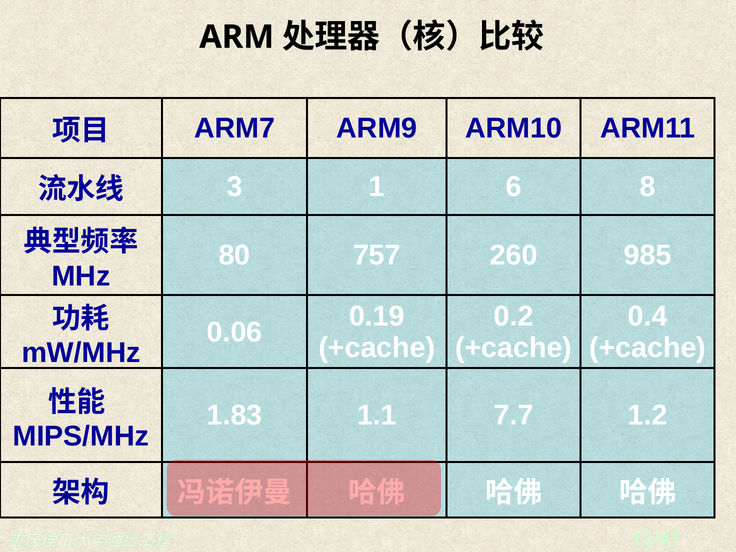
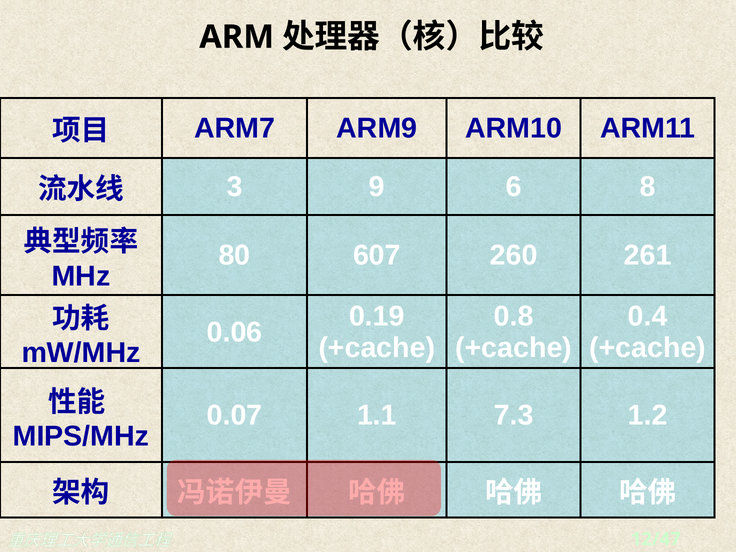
1: 1 -> 9 (377, 187)
757: 757 -> 607 (377, 255)
985: 985 -> 261 (648, 255)
0.2: 0.2 -> 0.8 (514, 316)
1.83: 1.83 -> 0.07 (235, 416)
7.7: 7.7 -> 7.3 (514, 416)
